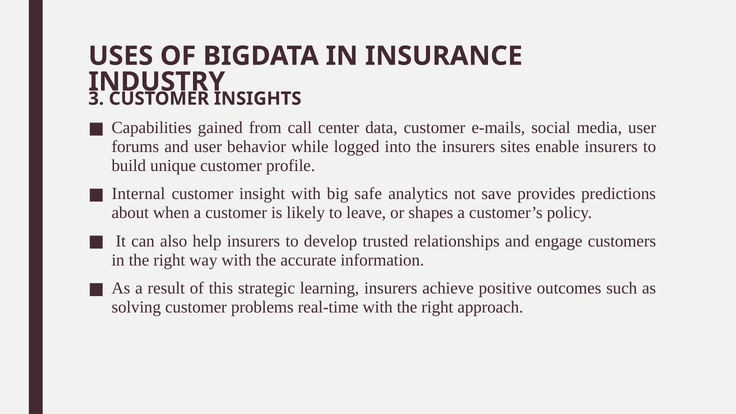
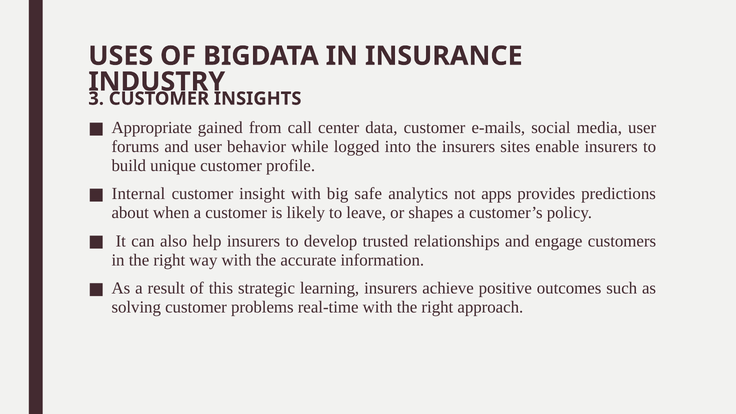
Capabilities: Capabilities -> Appropriate (152, 128)
save: save -> apps (496, 194)
